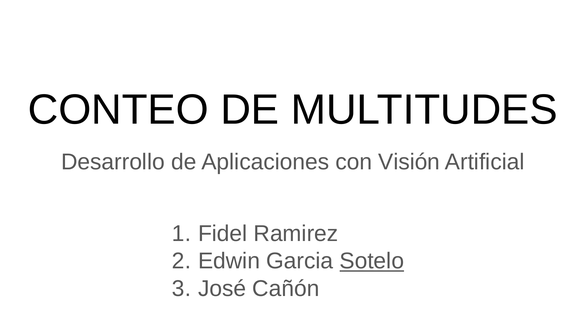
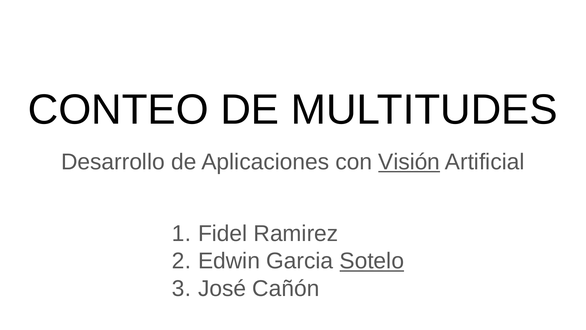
Visión underline: none -> present (409, 162)
